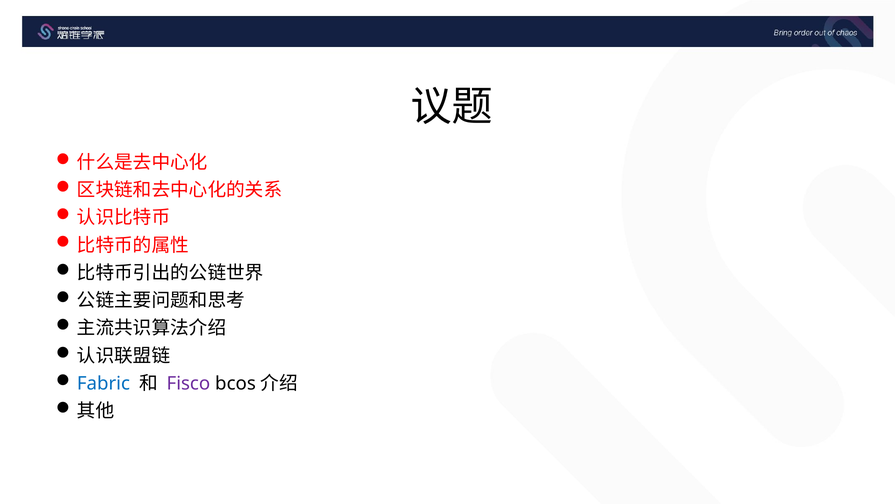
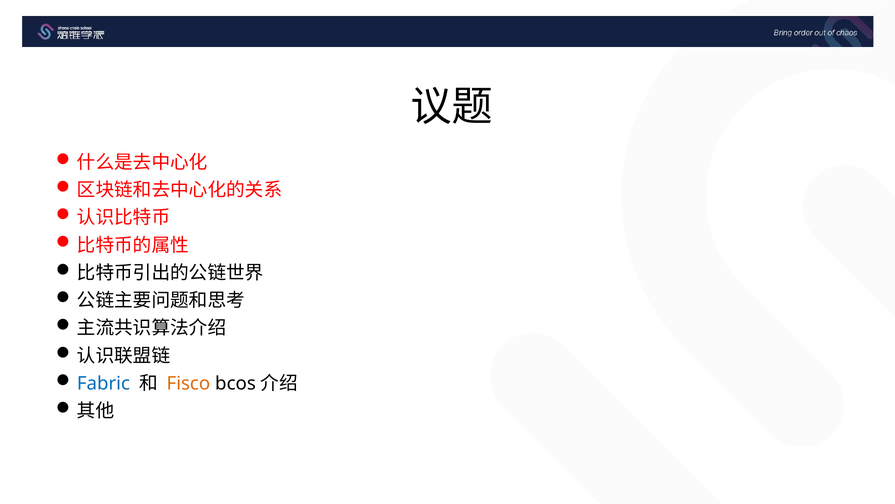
Fisco colour: purple -> orange (188, 383)
